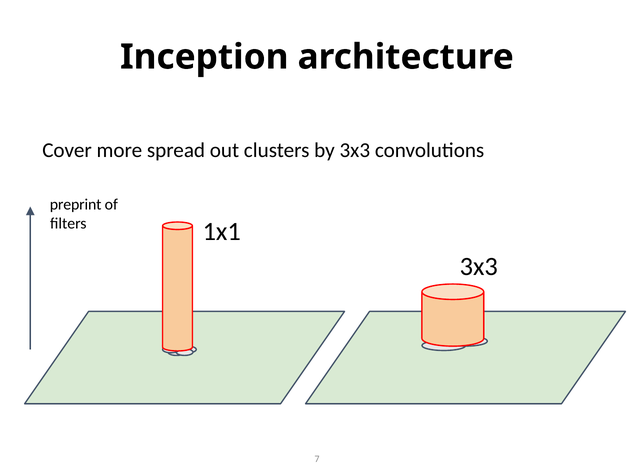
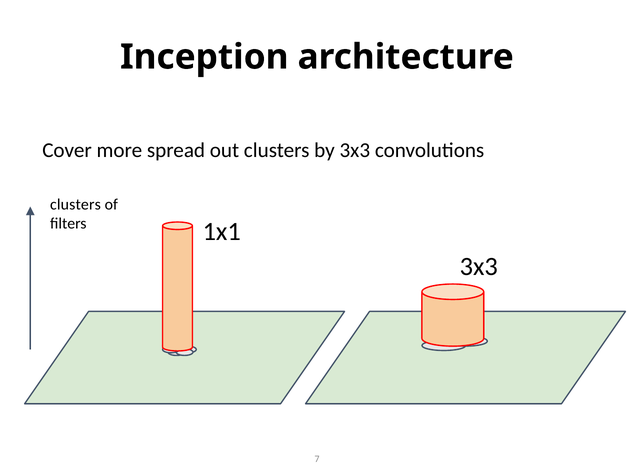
preprint: preprint -> clusters (76, 205)
